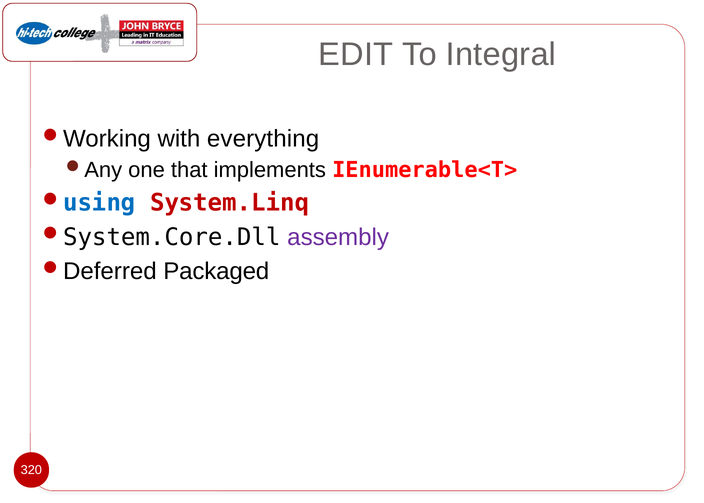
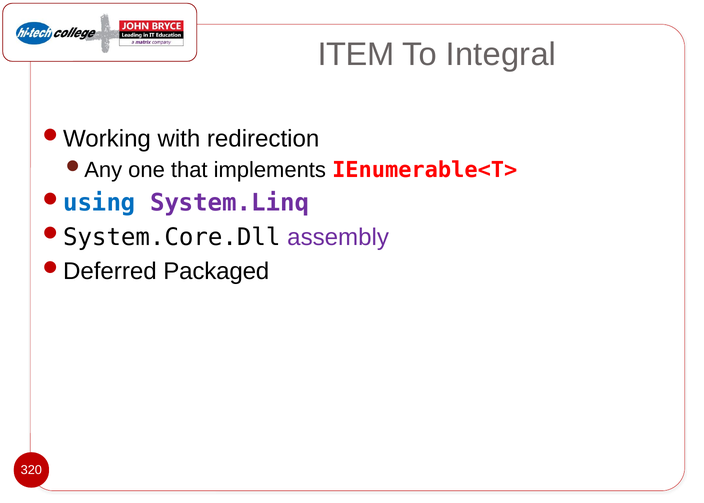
EDIT: EDIT -> ITEM (356, 54)
everything: everything -> redirection (263, 139)
System.Linq colour: red -> purple (230, 203)
